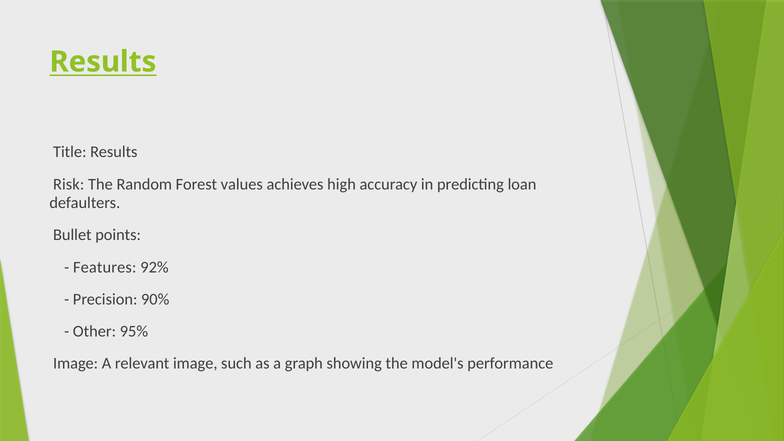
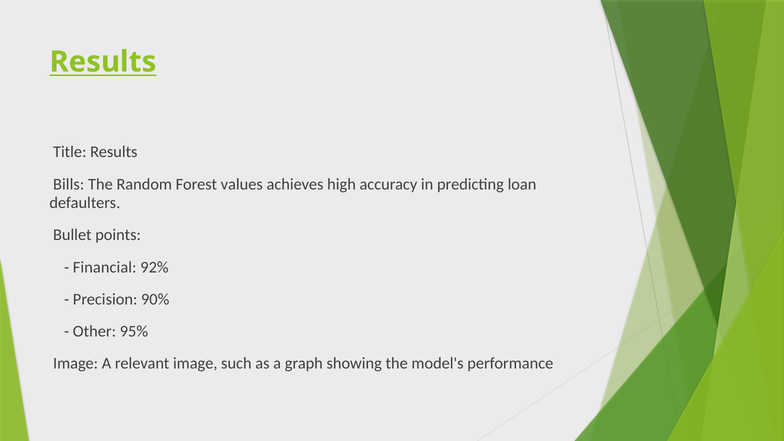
Risk: Risk -> Bills (69, 184)
Features: Features -> Financial (105, 267)
